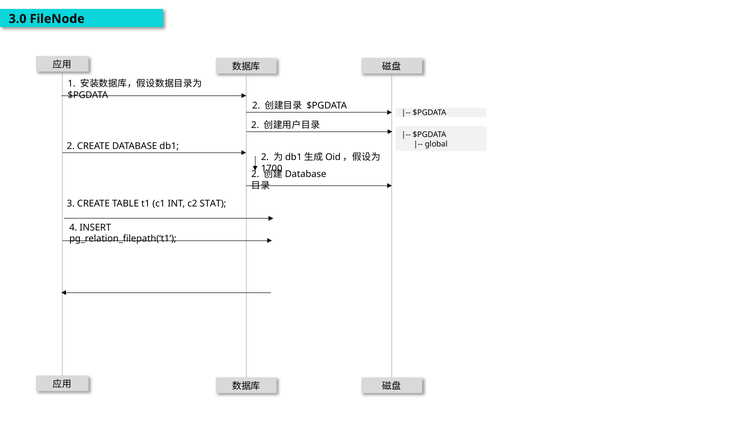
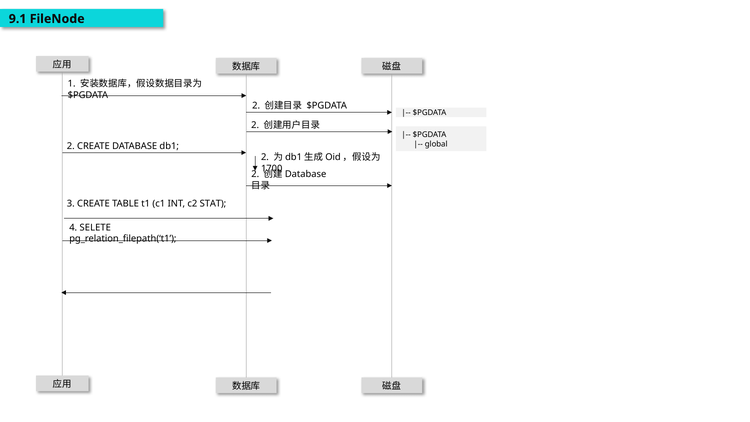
3.0: 3.0 -> 9.1 (18, 19)
INSERT: INSERT -> SELETE (95, 228)
